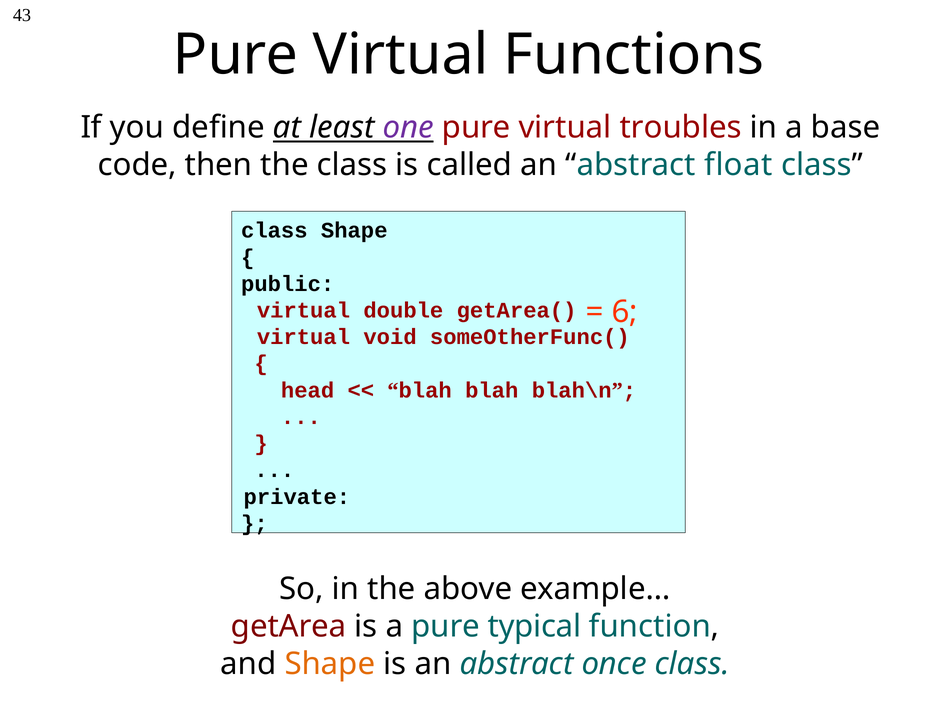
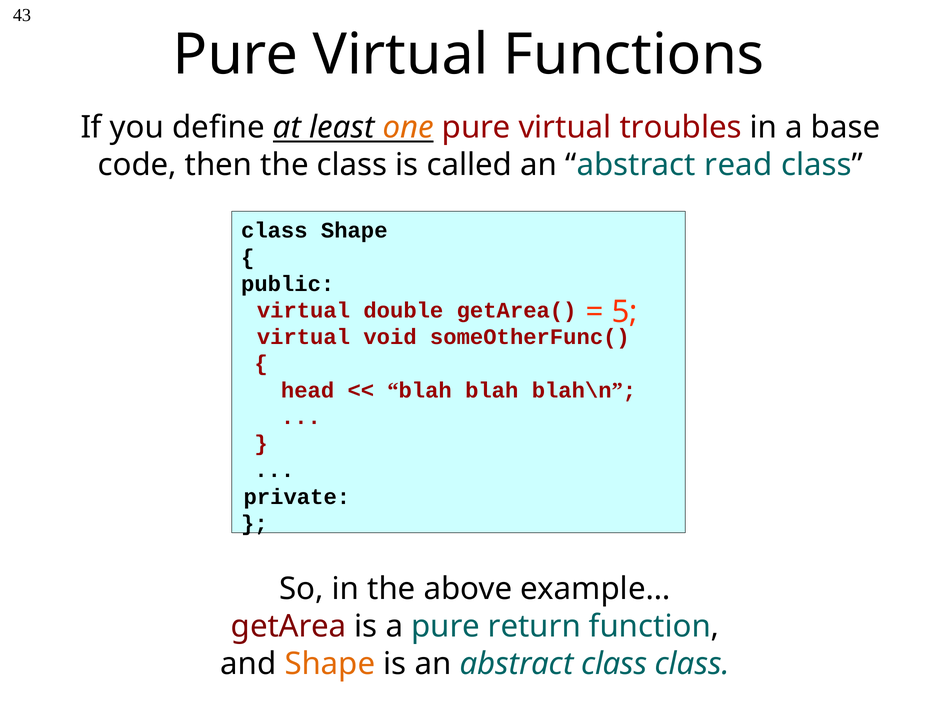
one colour: purple -> orange (408, 127)
float: float -> read (738, 165)
6: 6 -> 5 (625, 312)
typical: typical -> return (534, 626)
abstract once: once -> class (614, 663)
